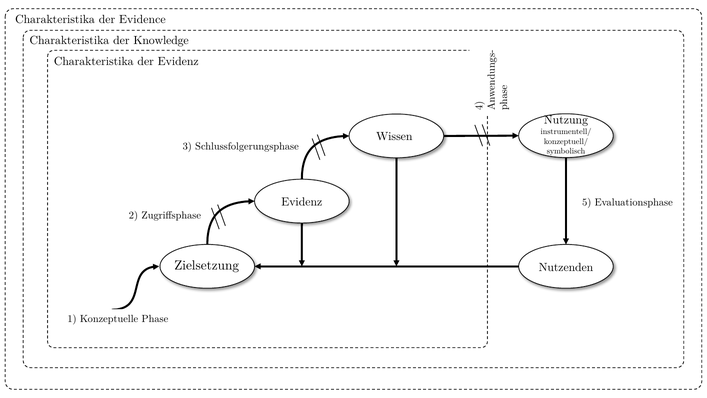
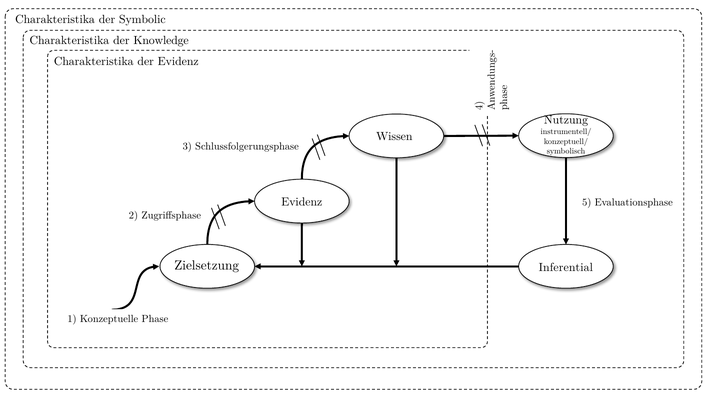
Evidence: Evidence -> Symbolic (142, 19)
Nutzenden: Nutzenden -> Inferential (566, 267)
